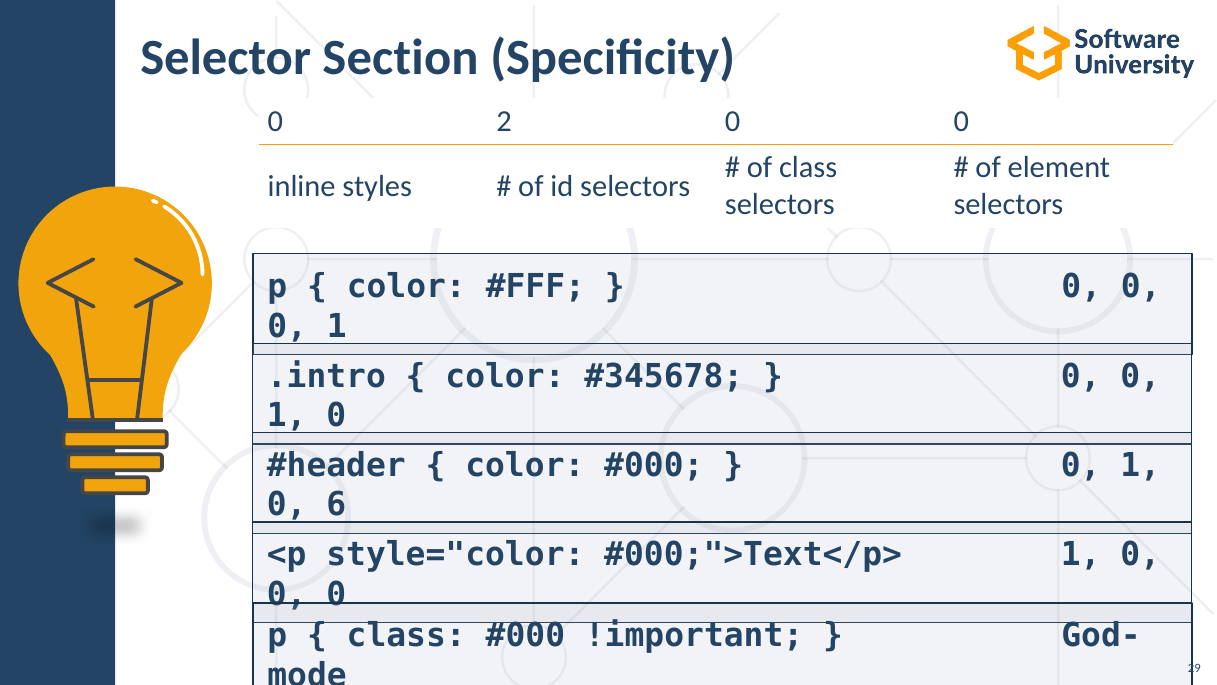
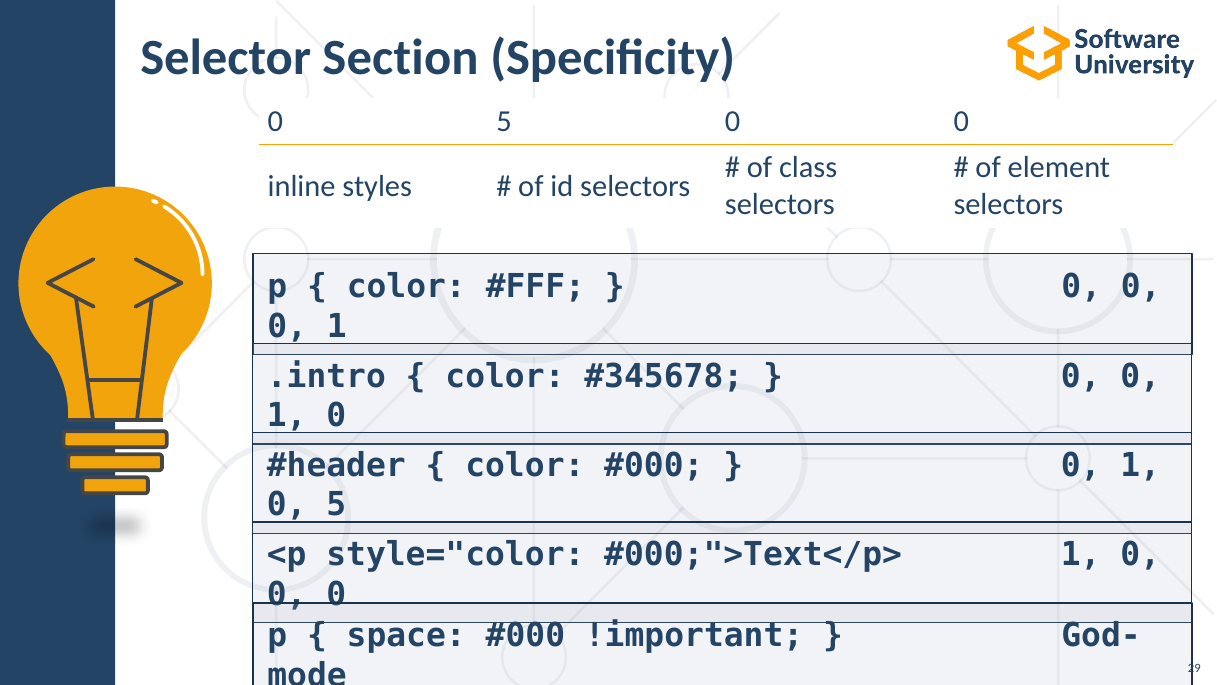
2: 2 -> 5 (504, 121)
6: 6 -> 5 (336, 505)
class: class -> space (406, 635)
